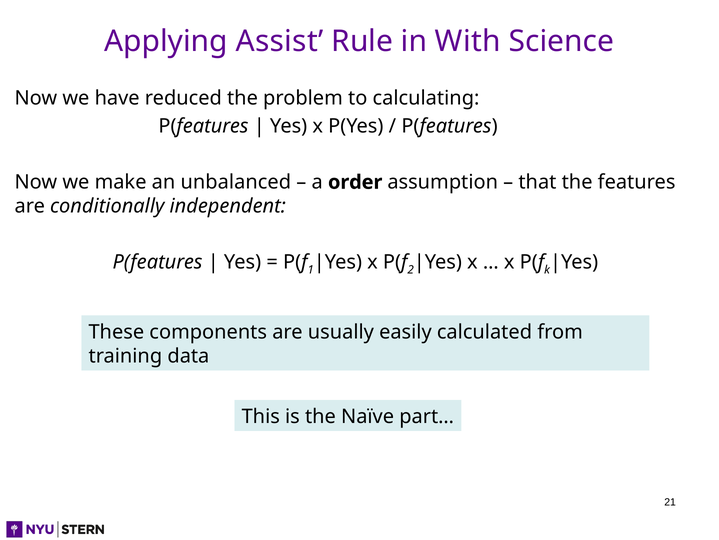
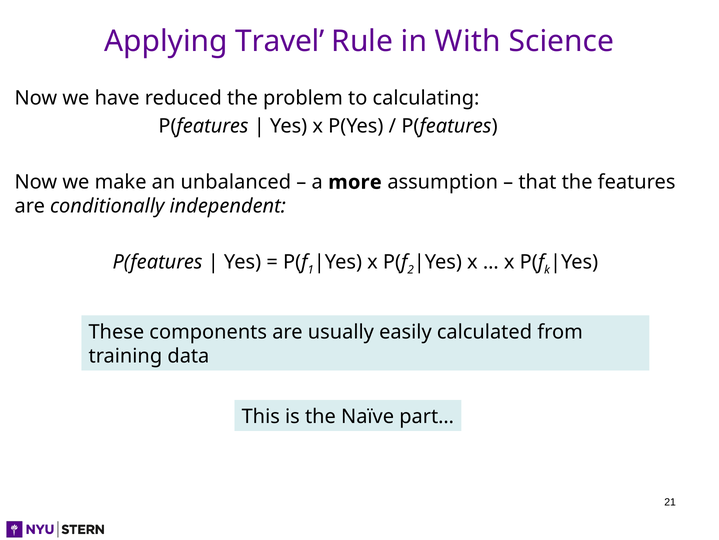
Assist: Assist -> Travel (280, 41)
order: order -> more (355, 182)
